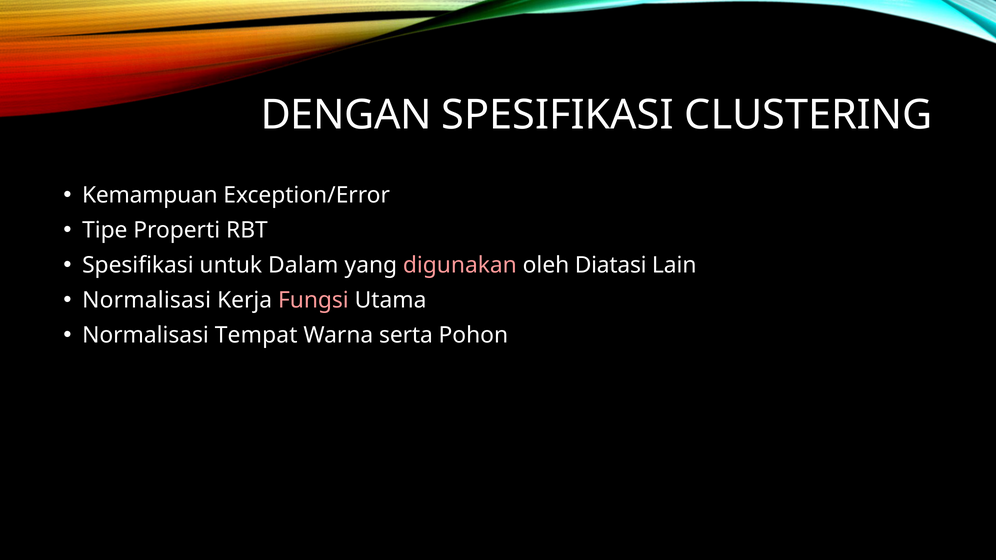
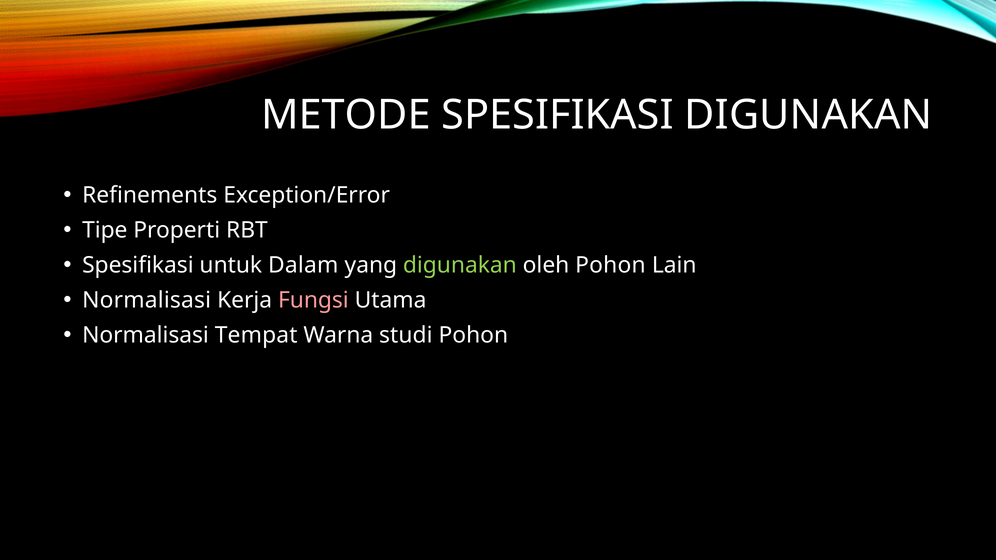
DENGAN: DENGAN -> METODE (346, 115)
SPESIFIKASI CLUSTERING: CLUSTERING -> DIGUNAKAN (808, 115)
Kemampuan: Kemampuan -> Refinements (150, 195)
digunakan colour: pink -> light green (460, 265)
oleh Diatasi: Diatasi -> Pohon (610, 265)
serta: serta -> studi (406, 335)
